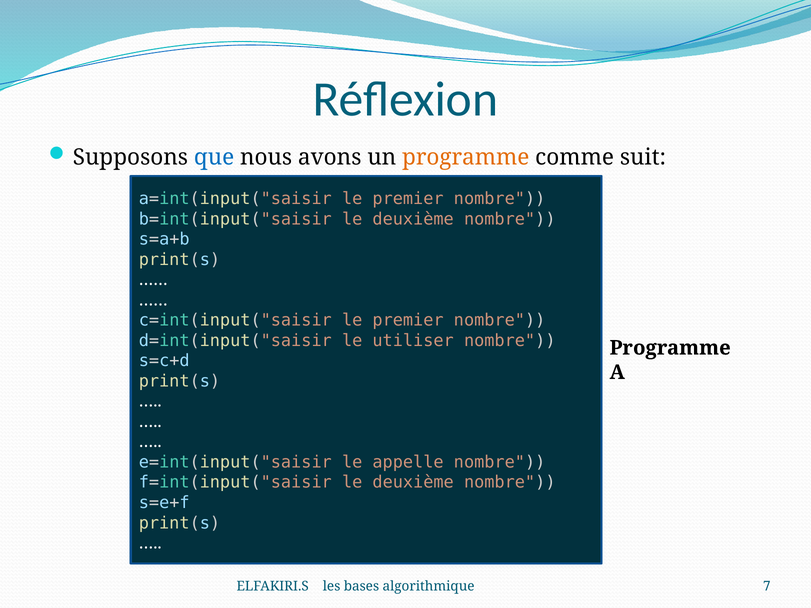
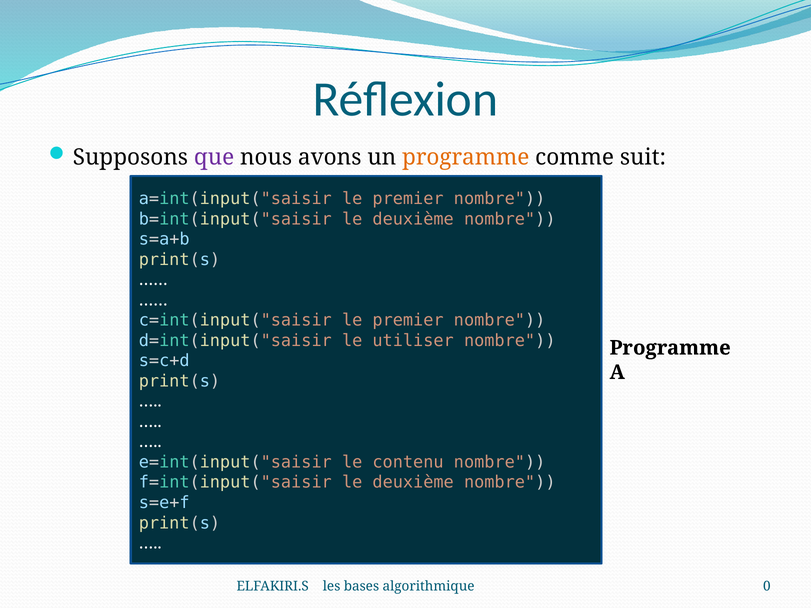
que colour: blue -> purple (214, 157)
appelle: appelle -> contenu (408, 462)
7: 7 -> 0 (767, 587)
